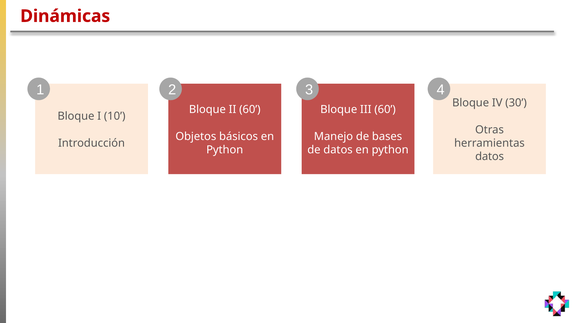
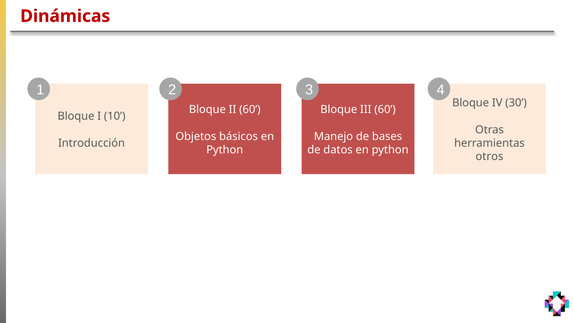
datos: datos -> otros (489, 156)
